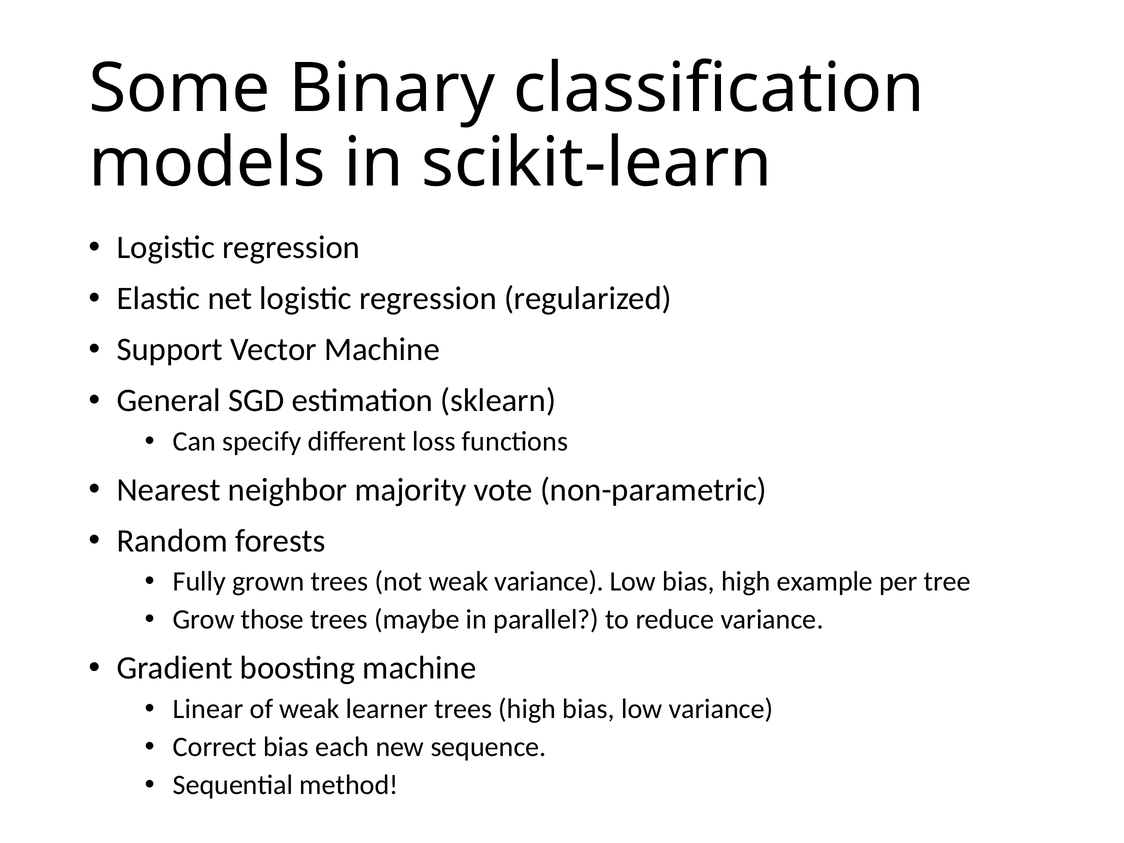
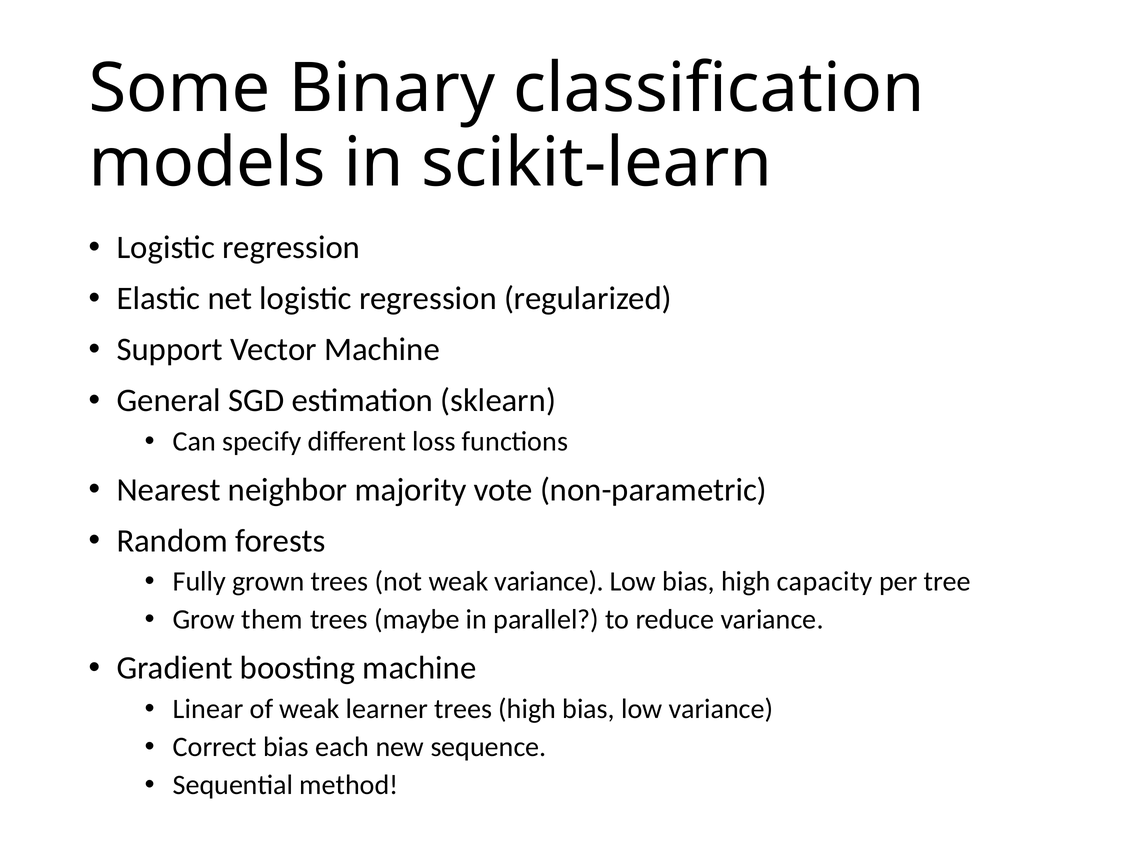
example: example -> capacity (825, 581)
those: those -> them (272, 620)
